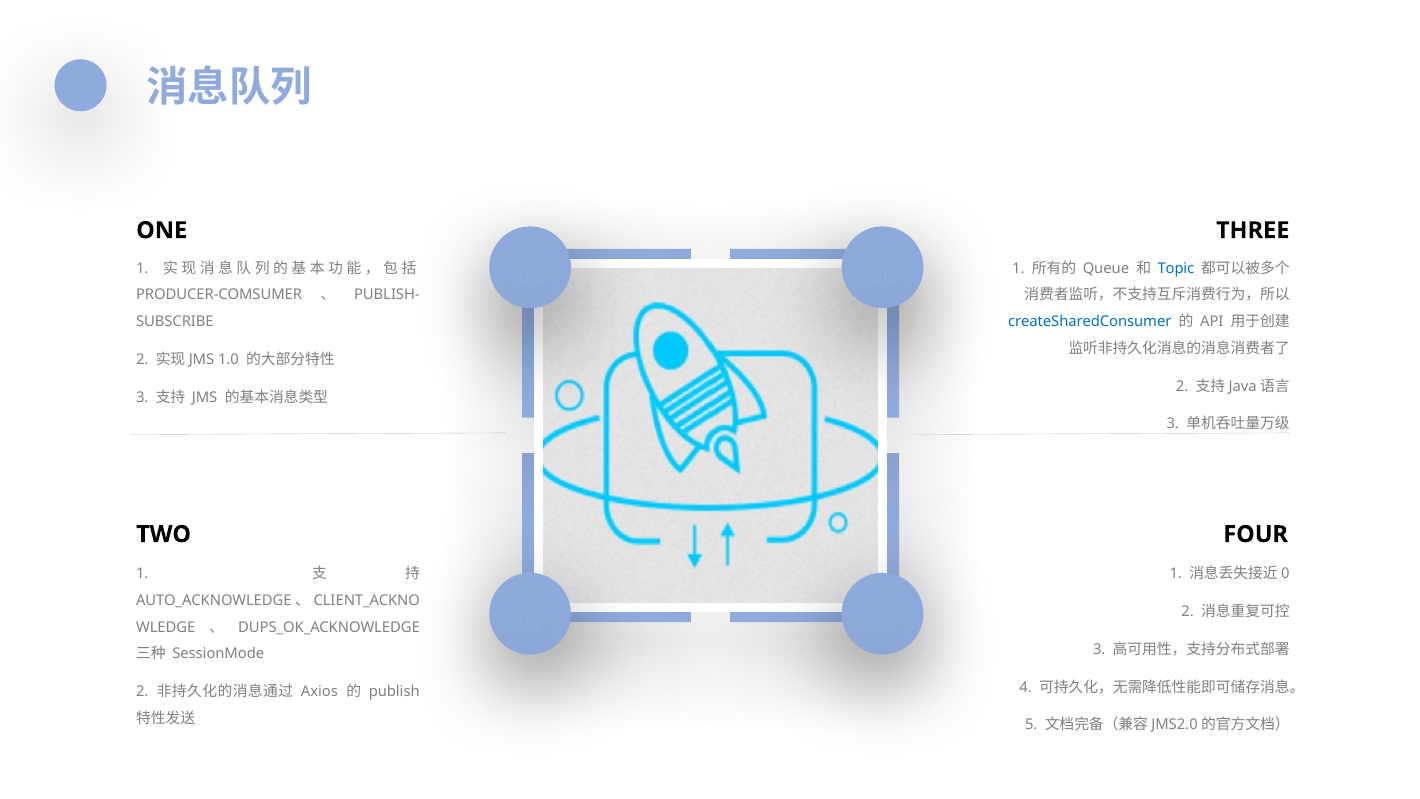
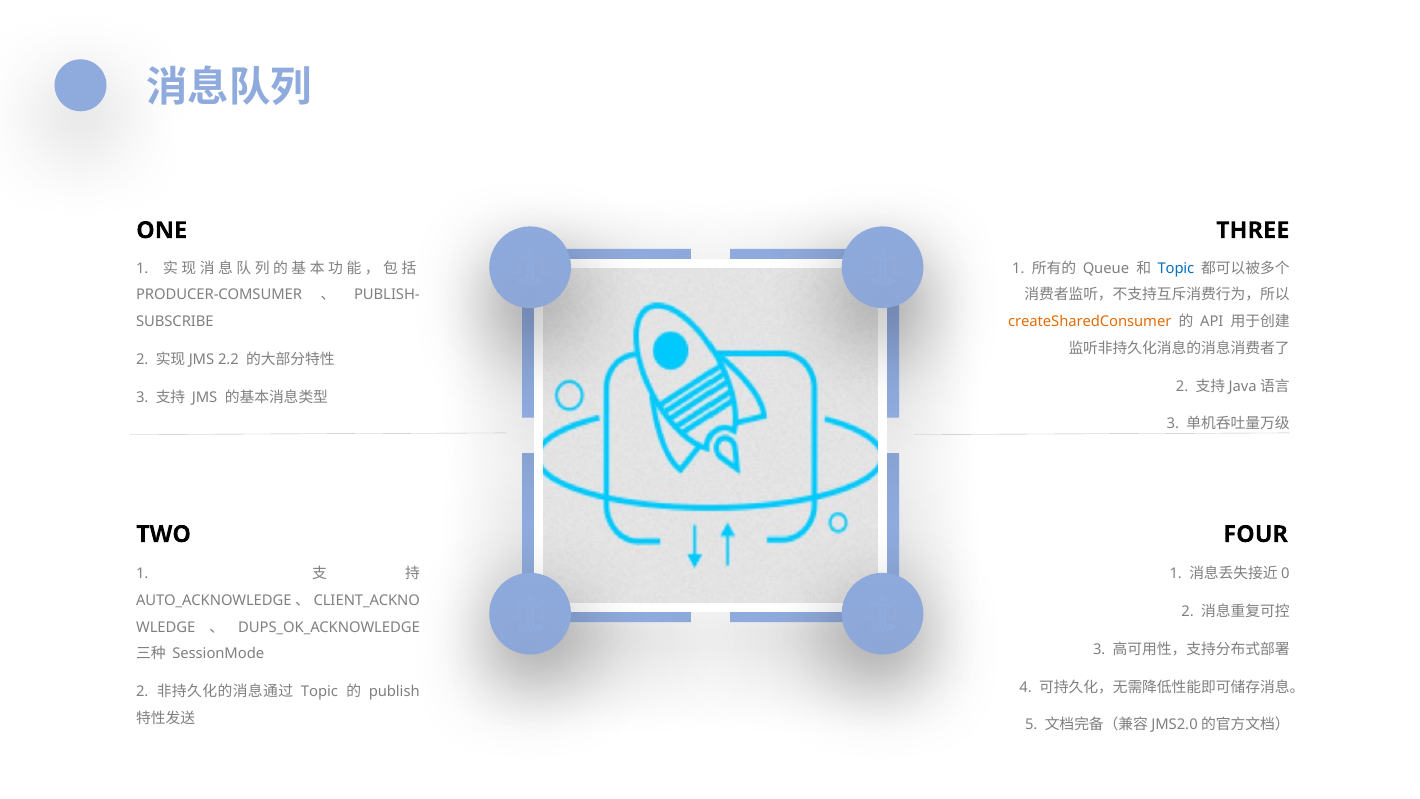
createSharedConsumer colour: blue -> orange (1090, 322)
1.0: 1.0 -> 2.2 (228, 359)
Axios: Axios -> Topic (319, 691)
